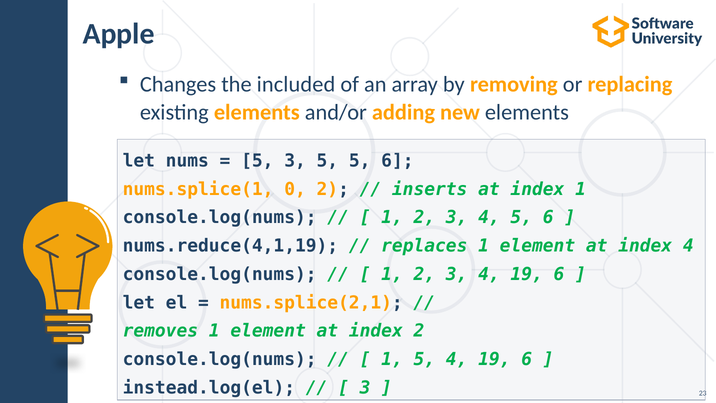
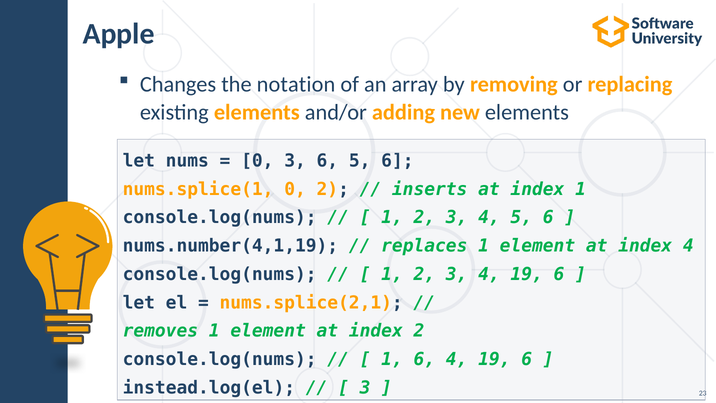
included: included -> notation (296, 84)
5: 5 -> 0 (257, 161)
3 5: 5 -> 6 (327, 161)
nums.reduce(4,1,19: nums.reduce(4,1,19 -> nums.number(4,1,19 (230, 246)
1 5: 5 -> 6 (424, 359)
